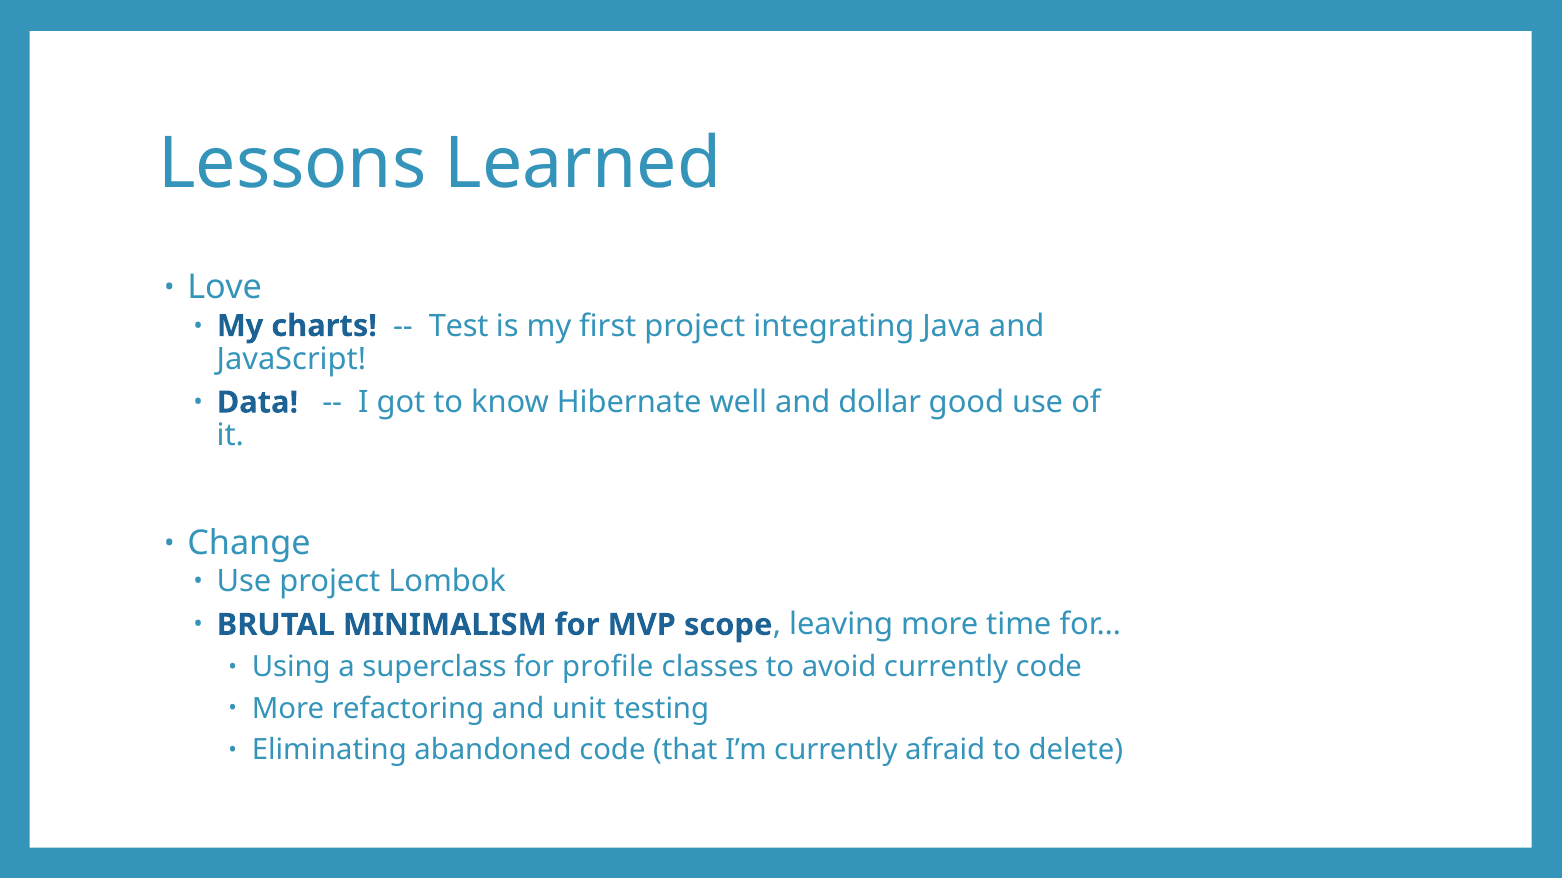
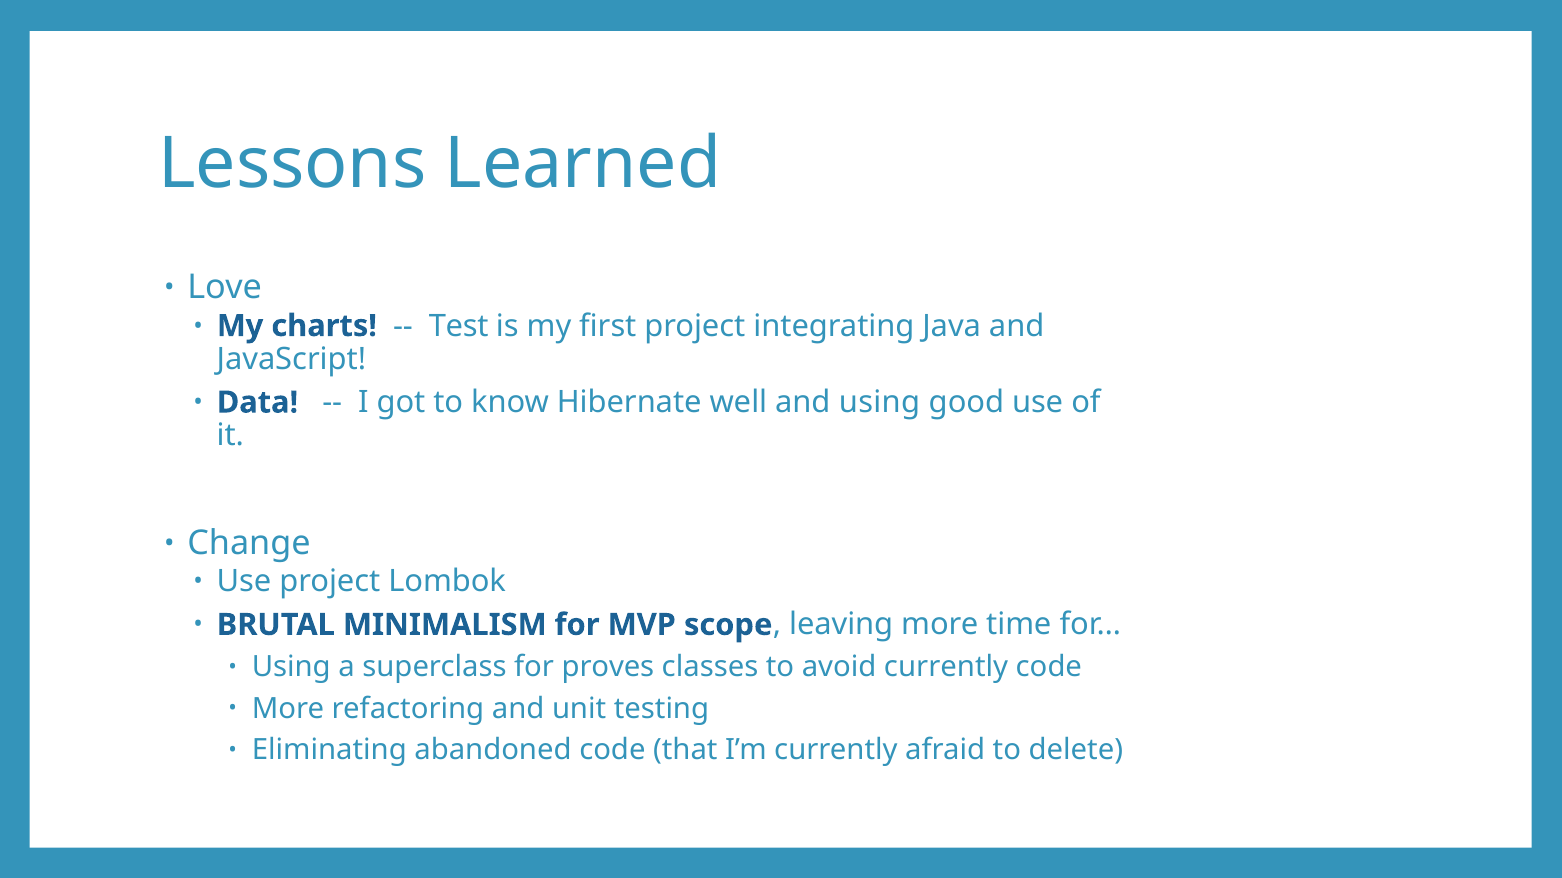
and dollar: dollar -> using (879, 403)
profile: profile -> proves (608, 668)
